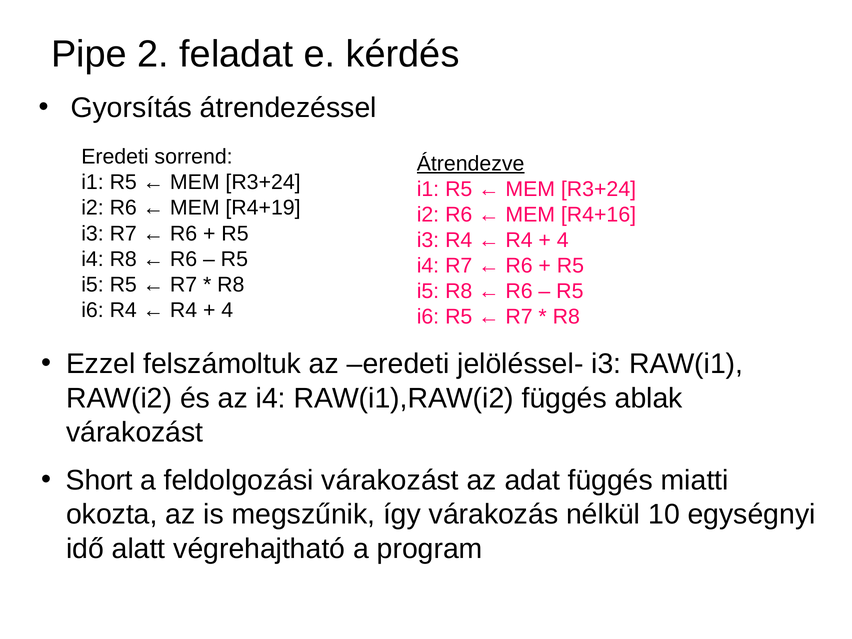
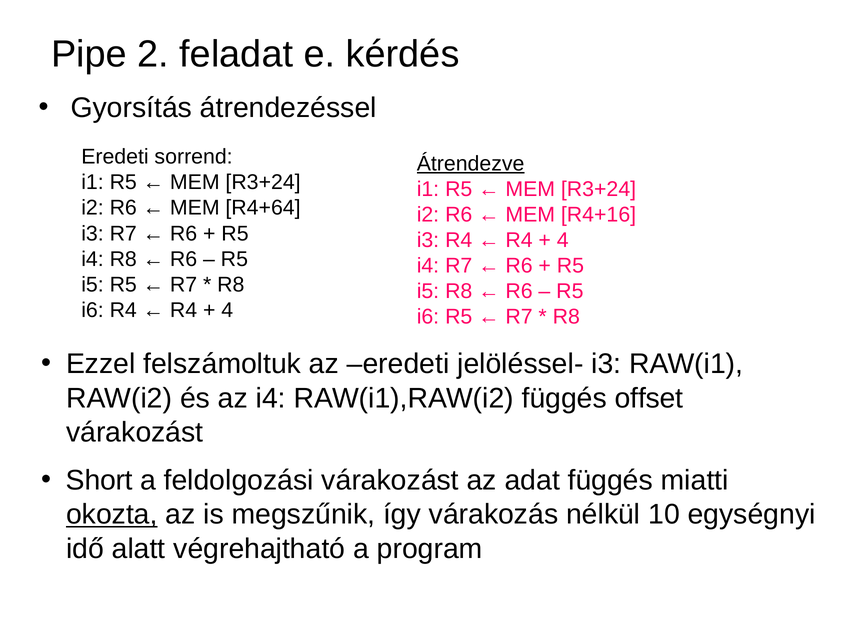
R4+19: R4+19 -> R4+64 (263, 208)
ablak: ablak -> offset (649, 398)
okozta underline: none -> present (112, 515)
